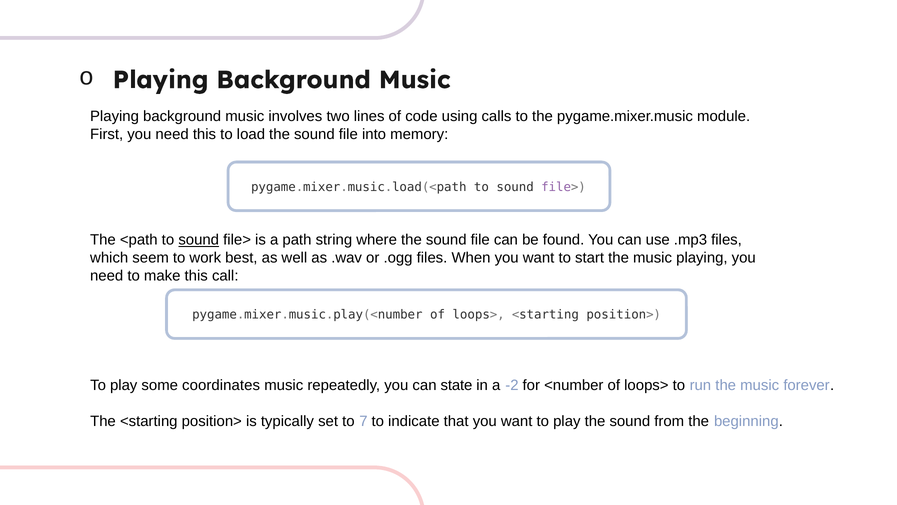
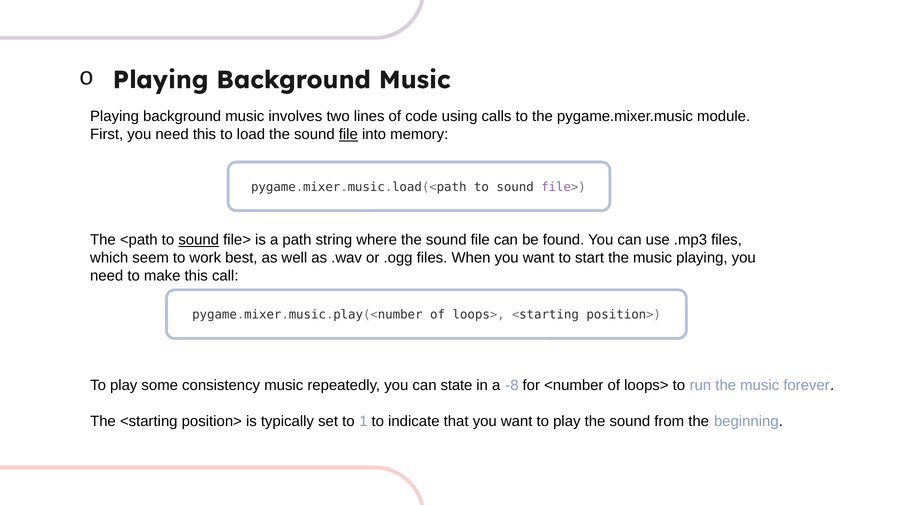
file underline: none -> present (348, 134)
coordinates: coordinates -> consistency (221, 385)
-2: -2 -> -8 (512, 385)
7: 7 -> 1 (363, 421)
